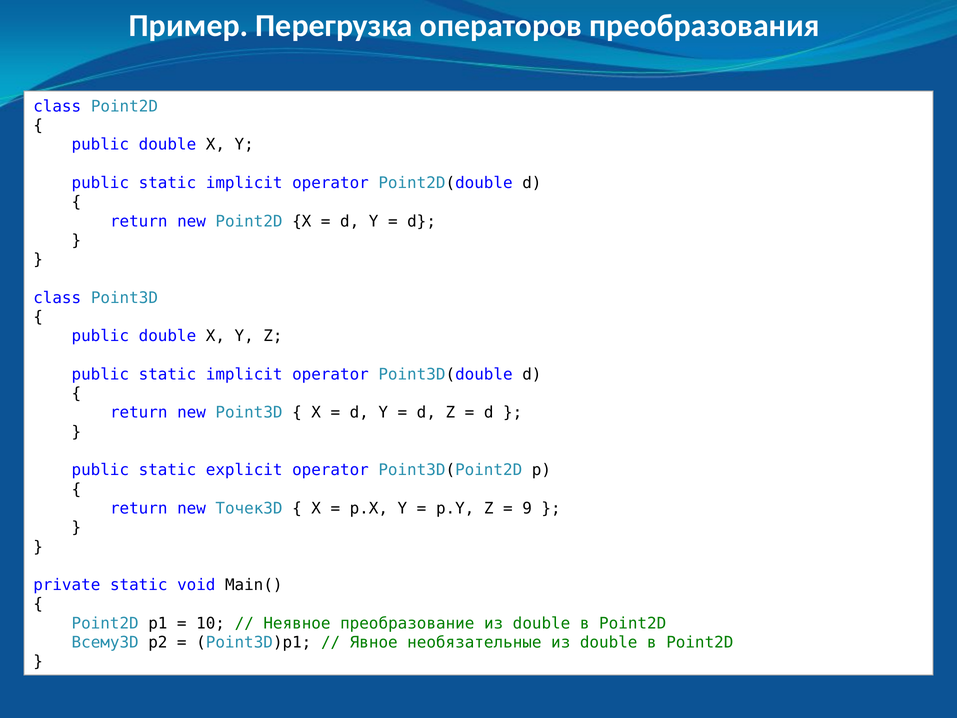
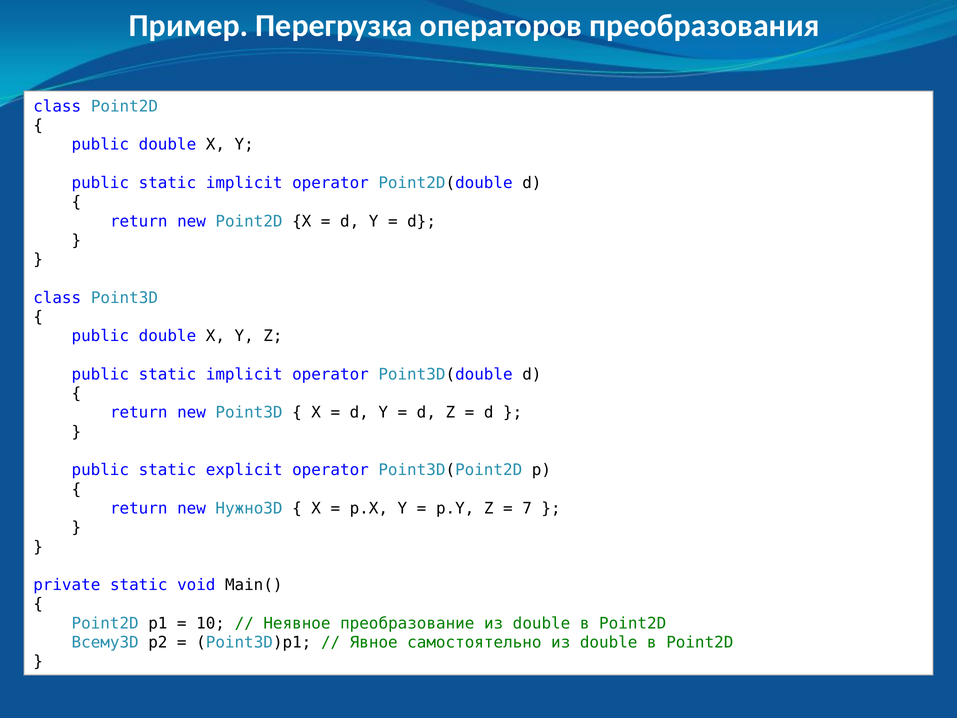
Точек3D: Точек3D -> Нужно3D (249, 508)
9: 9 -> 7 (527, 508)
необязательные: необязательные -> самостоятельно (474, 642)
